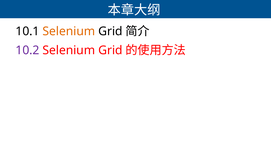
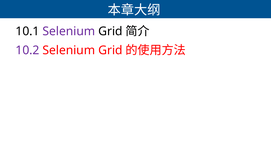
Selenium colour: orange -> purple (69, 31)
